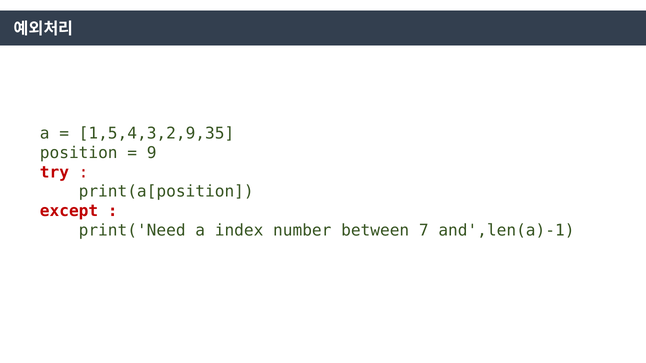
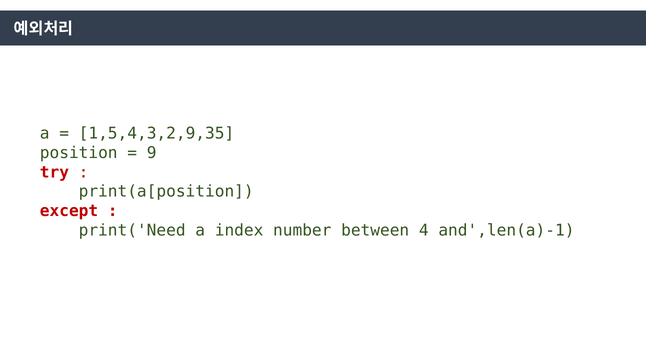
7: 7 -> 4 (424, 231)
